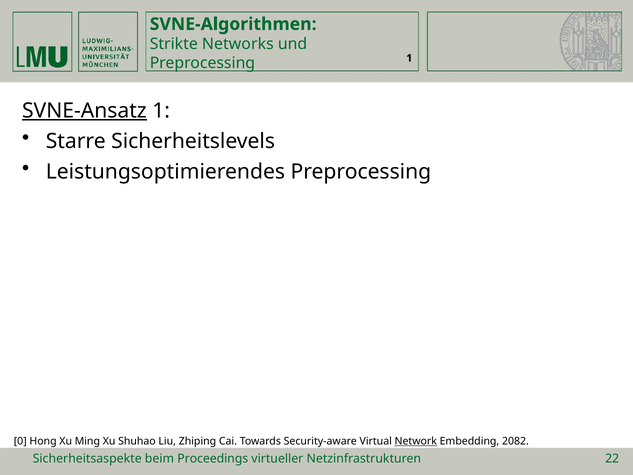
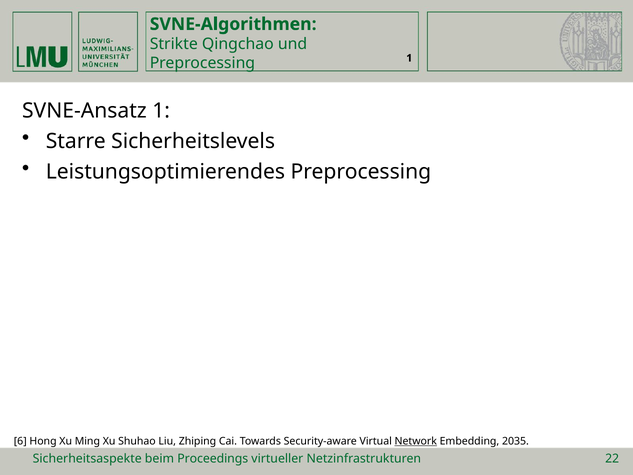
Networks: Networks -> Qingchao (238, 44)
SVNE-Ansatz underline: present -> none (84, 111)
0: 0 -> 6 (20, 441)
2082: 2082 -> 2035 (515, 441)
